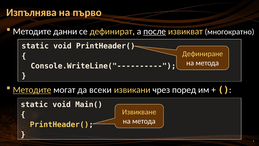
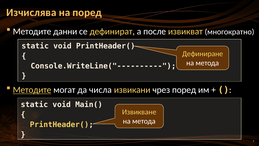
Изпълнява: Изпълнява -> Изчислява (31, 13)
на първо: първо -> поред (87, 13)
после underline: present -> none (155, 31)
всеки: всеки -> числа (100, 90)
